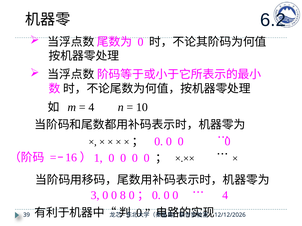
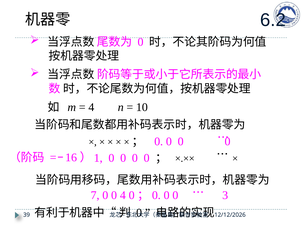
3: 3 -> 7 (95, 196)
0 8: 8 -> 4 (123, 196)
0 4: 4 -> 3 (225, 196)
